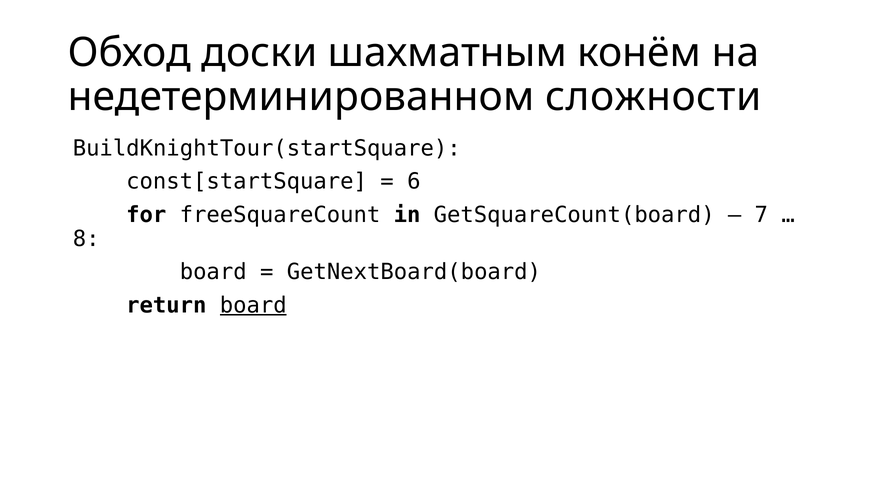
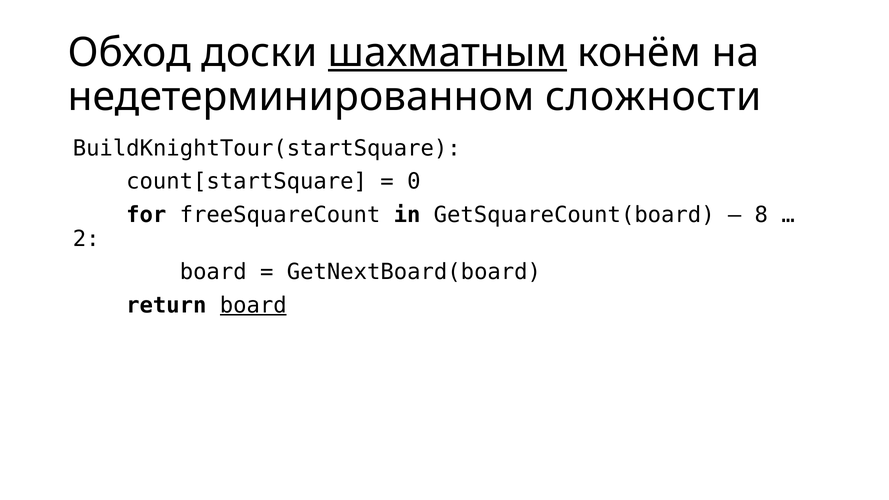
шахматным underline: none -> present (447, 53)
const[startSquare: const[startSquare -> count[startSquare (247, 182)
6: 6 -> 0 (414, 182)
7: 7 -> 8 (761, 215)
8: 8 -> 2 (86, 239)
